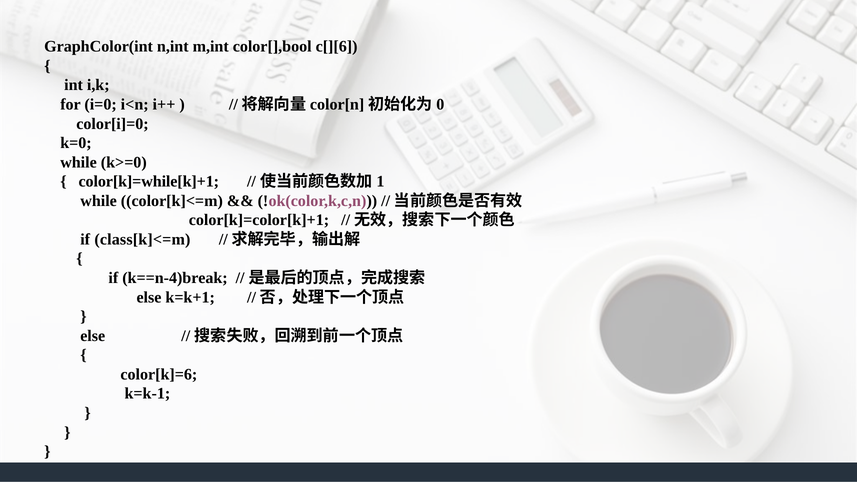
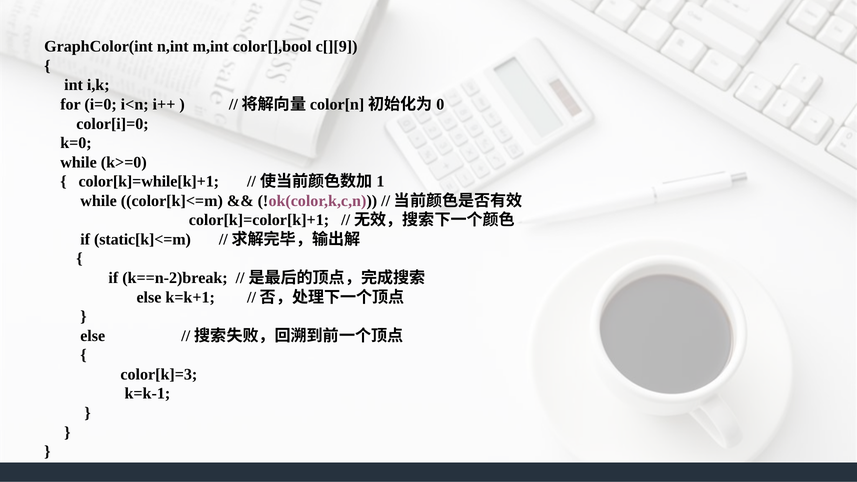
c[][6: c[][6 -> c[][9 (337, 47)
class[k]<=m: class[k]<=m -> static[k]<=m (143, 239)
k==n-4)break: k==n-4)break -> k==n-2)break (175, 278)
color[k]=6: color[k]=6 -> color[k]=3 (159, 374)
